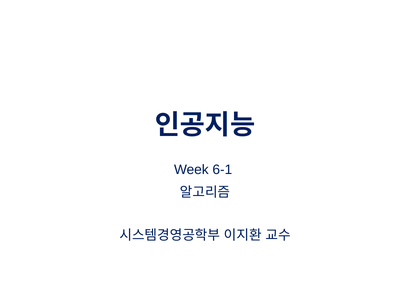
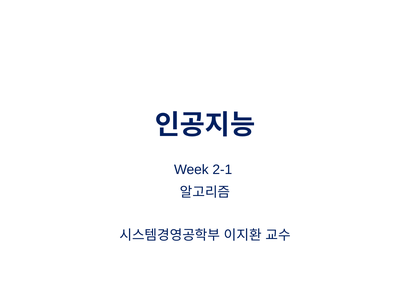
6-1: 6-1 -> 2-1 (222, 170)
